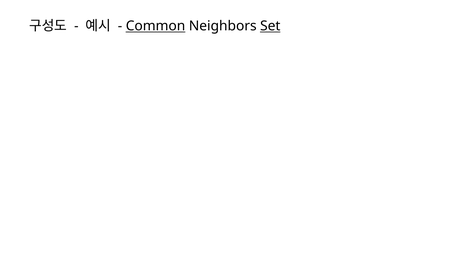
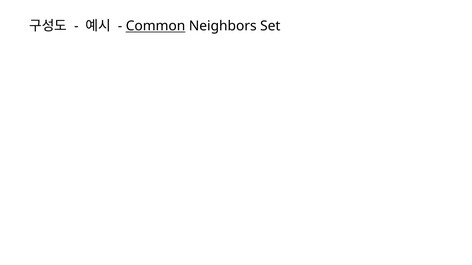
Set underline: present -> none (270, 26)
